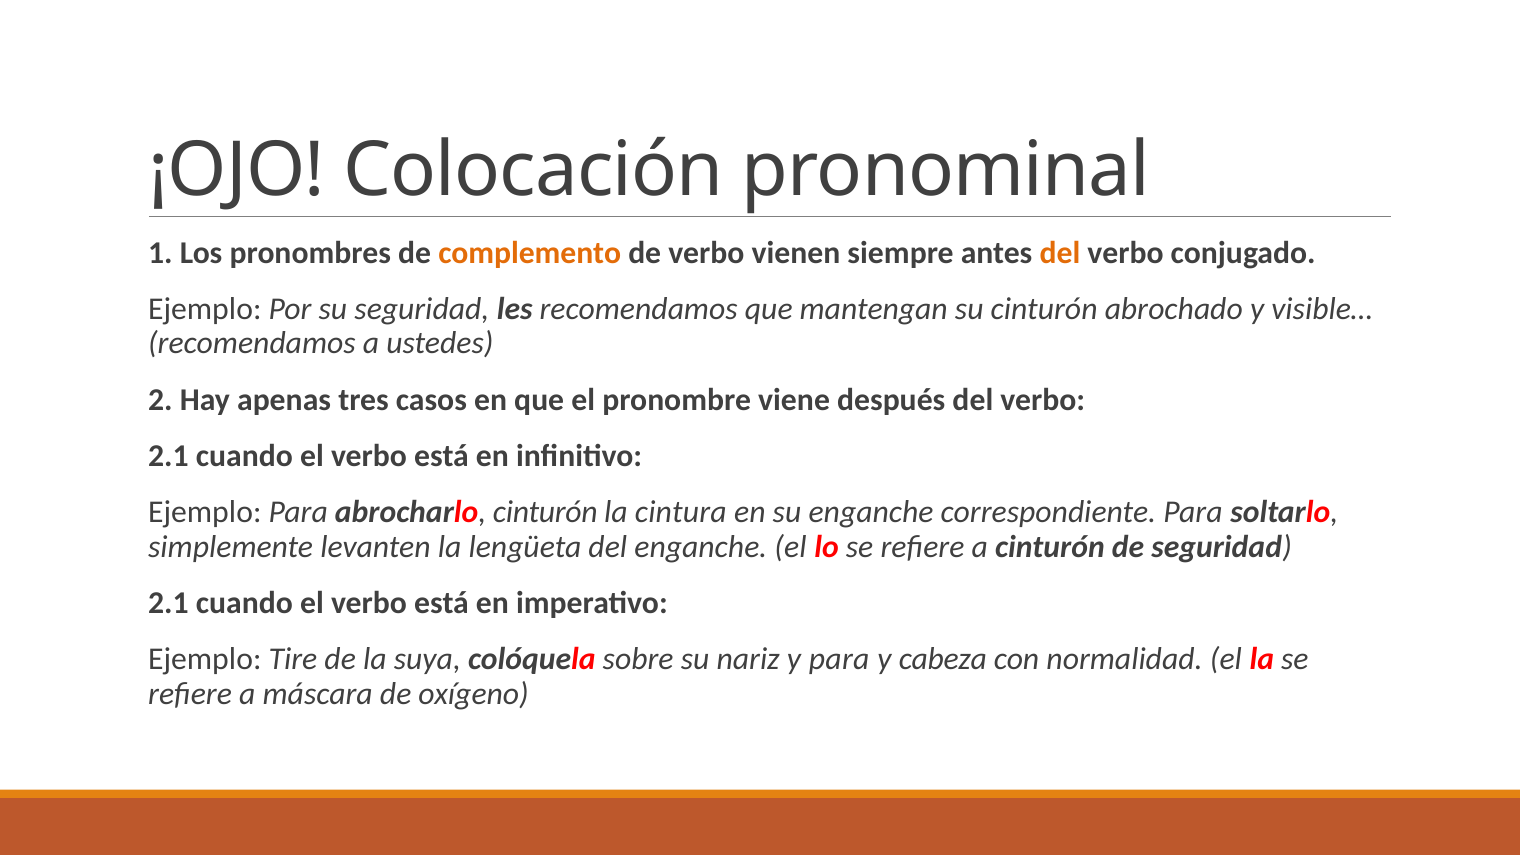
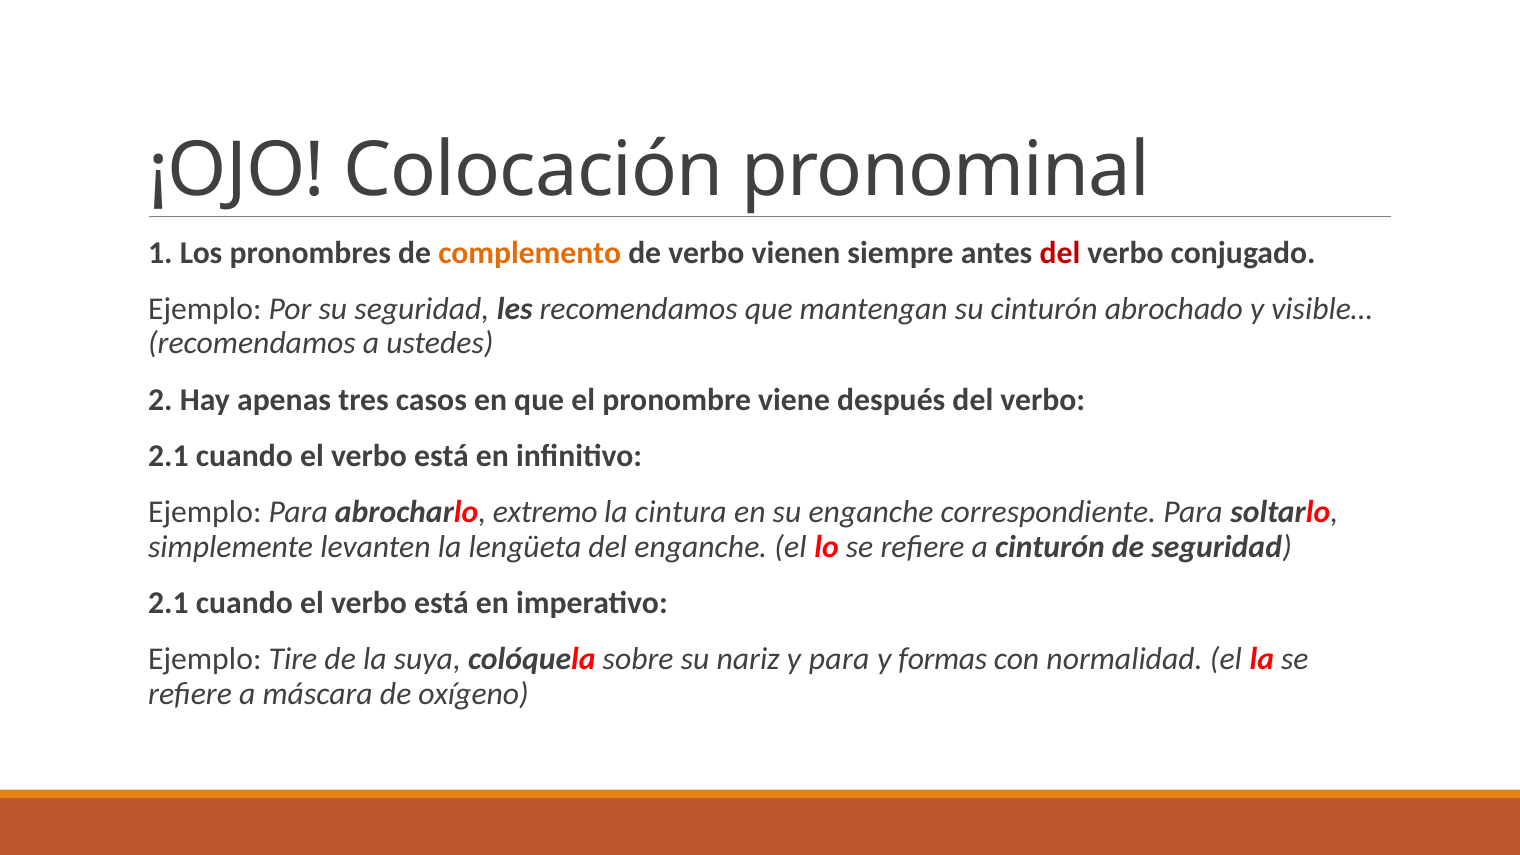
del colour: orange -> red (1060, 253)
abrocharlo cinturón: cinturón -> extremo (545, 512)
cabeza: cabeza -> formas (943, 659)
